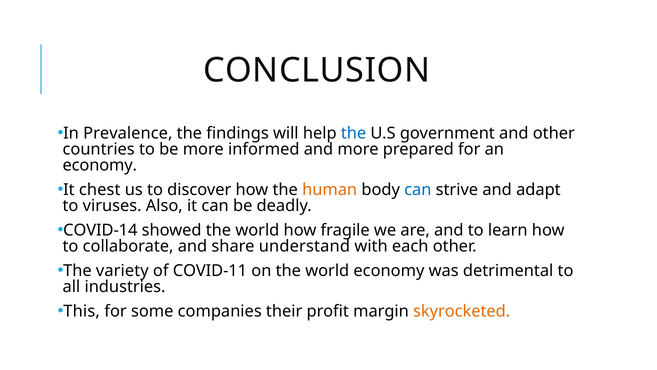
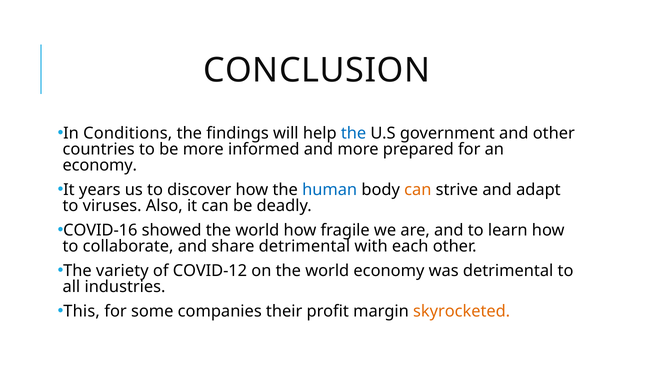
Prevalence: Prevalence -> Conditions (128, 133)
chest: chest -> years (100, 189)
human colour: orange -> blue (330, 189)
can colour: blue -> orange (418, 189)
COVID-14: COVID-14 -> COVID-16 (100, 230)
share understand: understand -> detrimental (304, 246)
COVID-11: COVID-11 -> COVID-12 (210, 271)
